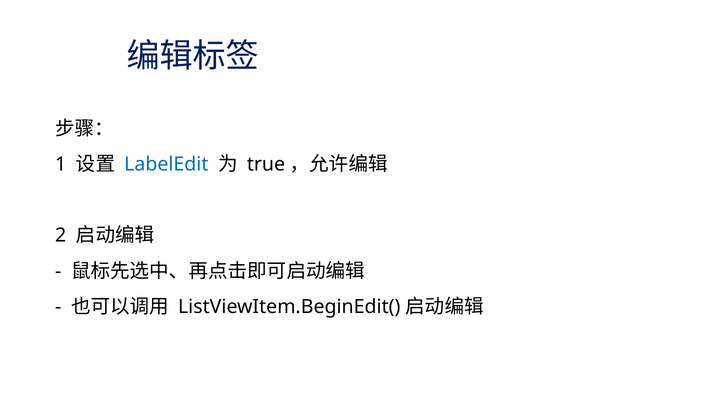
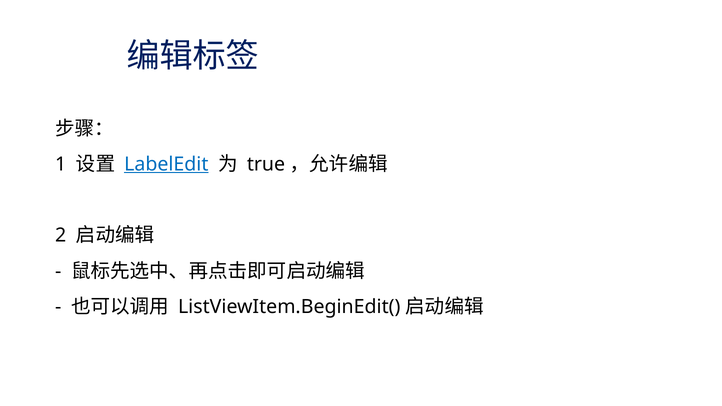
LabelEdit underline: none -> present (166, 164)
